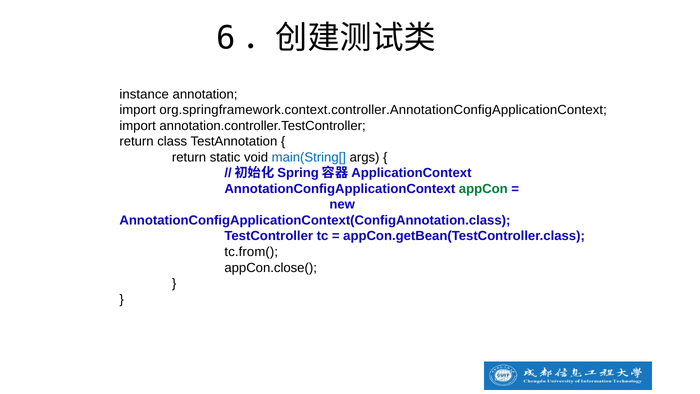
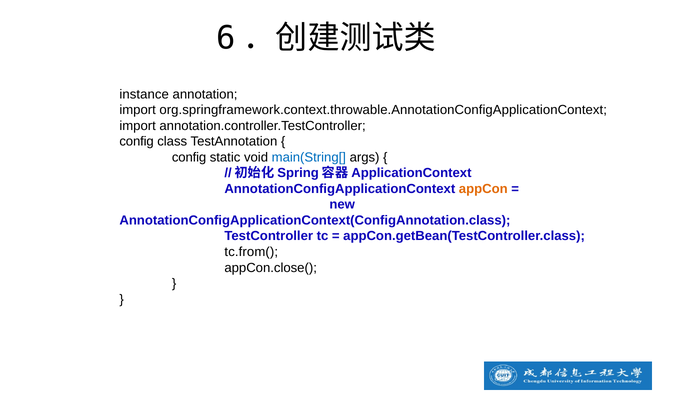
org.springframework.context.controller.AnnotationConfigApplicationContext: org.springframework.context.controller.AnnotationConfigApplicationContext -> org.springframework.context.throwable.AnnotationConfigApplicationContext (383, 110)
return: return -> config (137, 142)
return: return -> config (189, 157)
appCon colour: green -> orange (483, 189)
